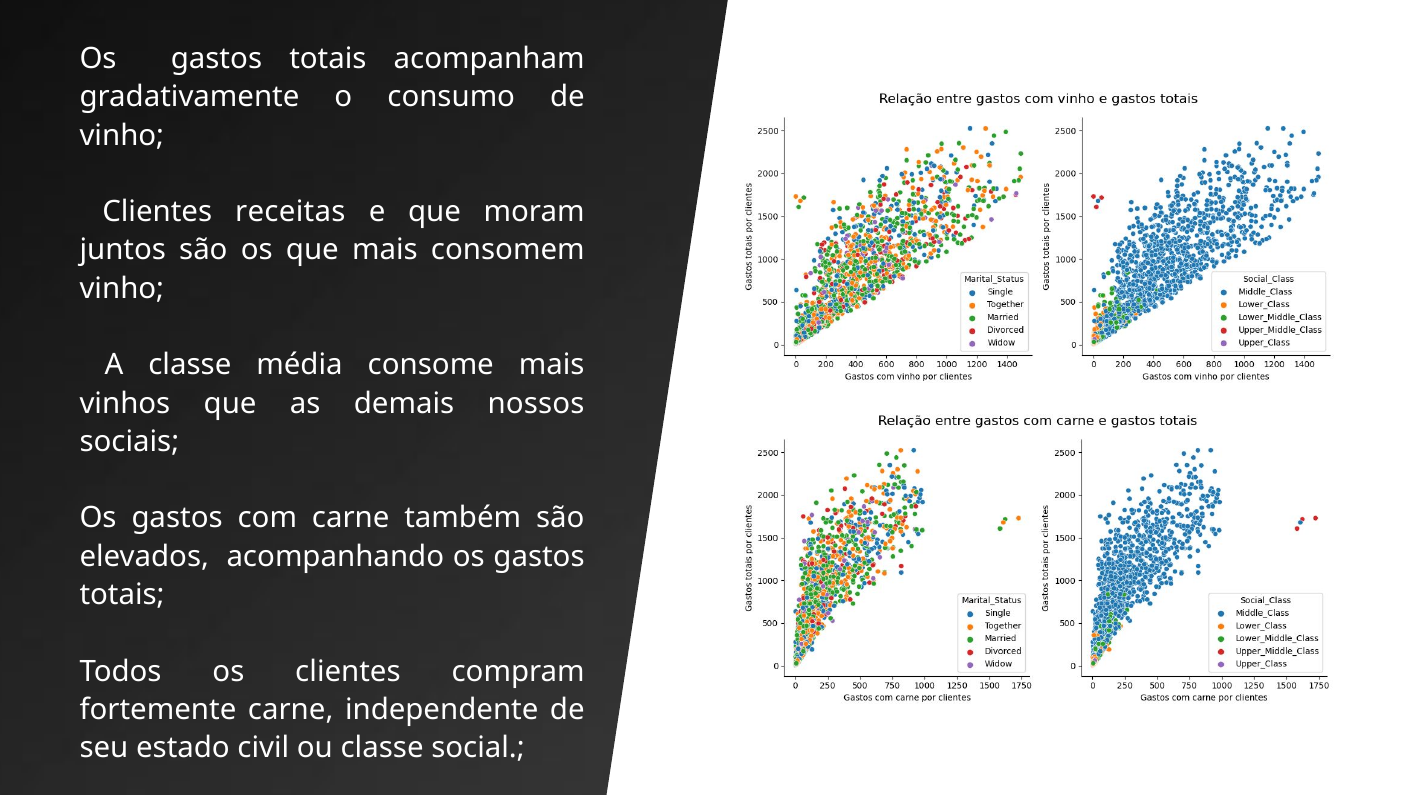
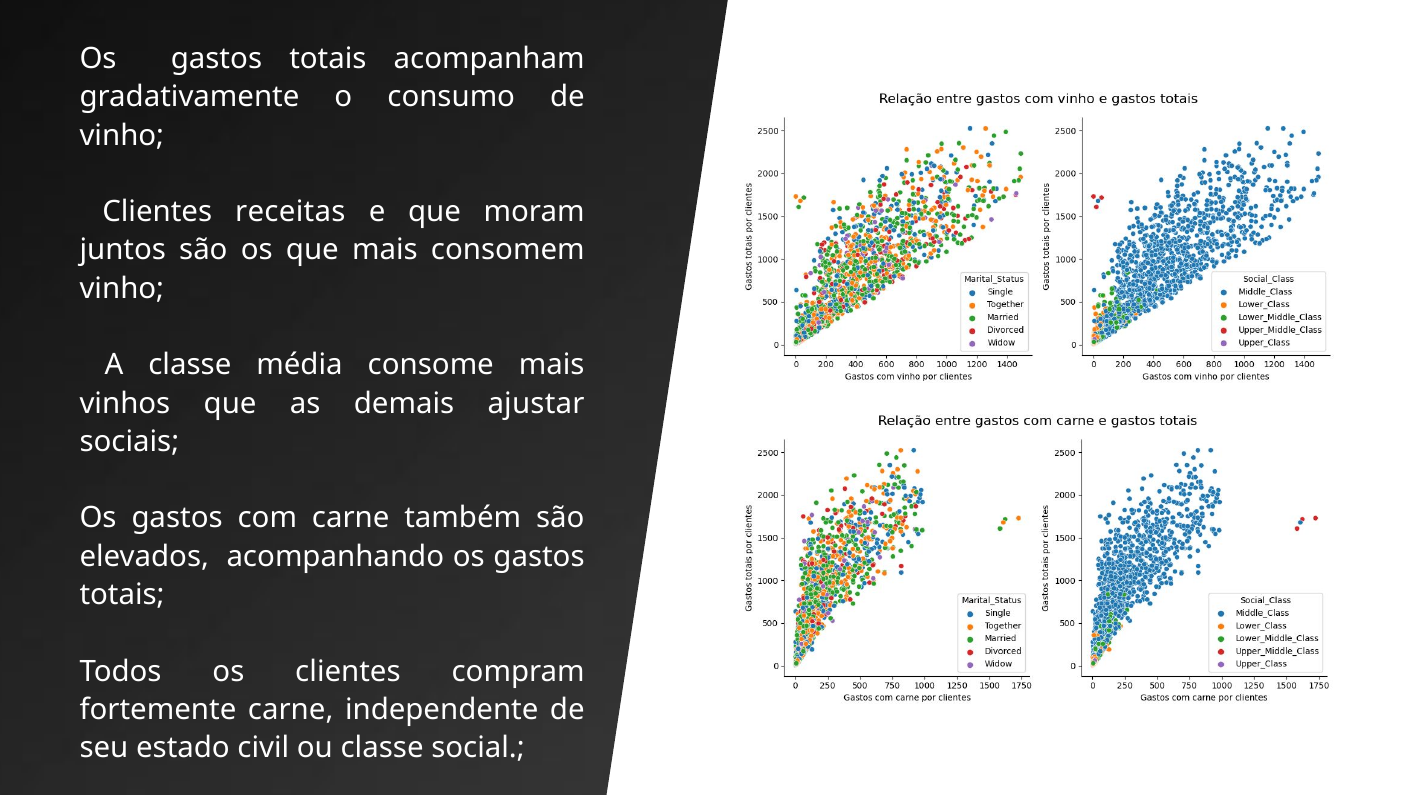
nossos: nossos -> ajustar (536, 404)
